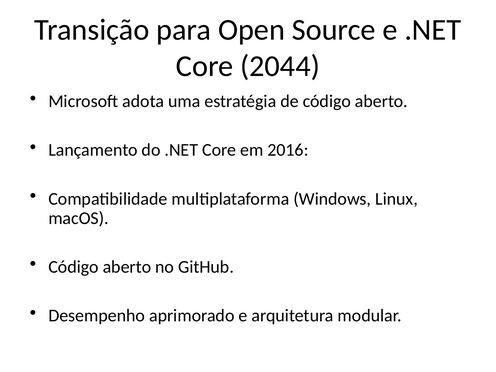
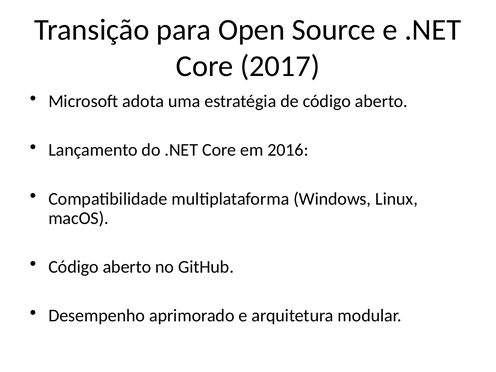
2044: 2044 -> 2017 (280, 66)
